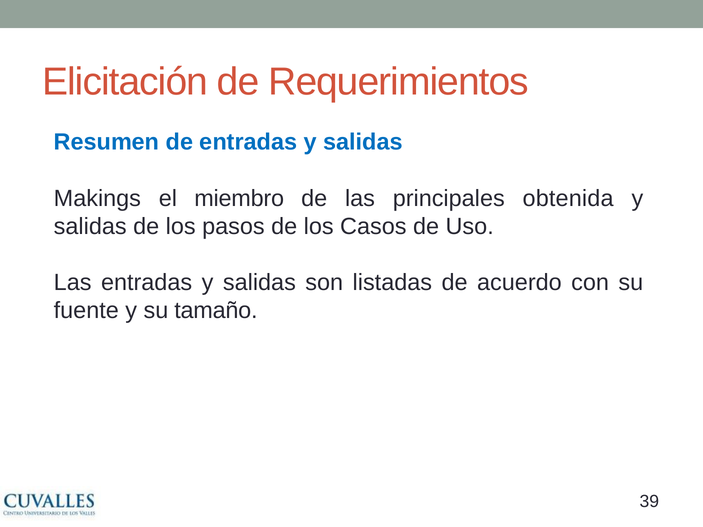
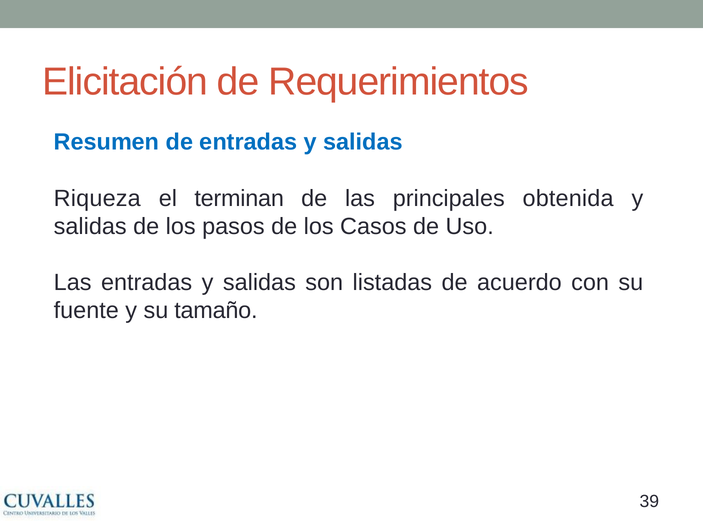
Makings: Makings -> Riqueza (97, 198)
miembro: miembro -> terminan (239, 198)
